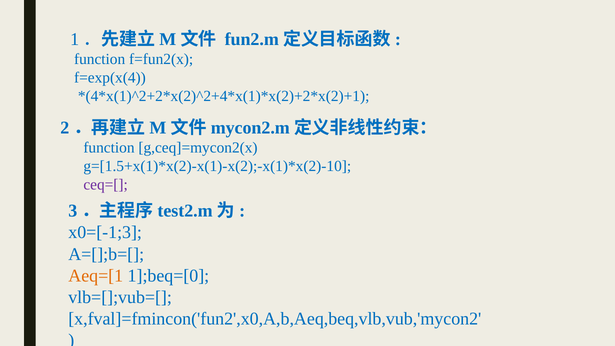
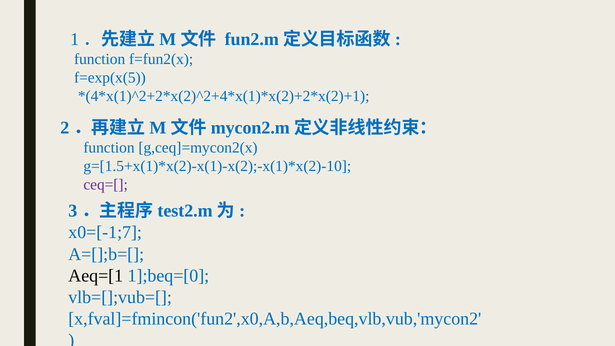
f=exp(x(4: f=exp(x(4 -> f=exp(x(5 (110, 78)
x0=[-1;3: x0=[-1;3 -> x0=[-1;7 (105, 233)
Aeq=[1 colour: orange -> black (96, 276)
